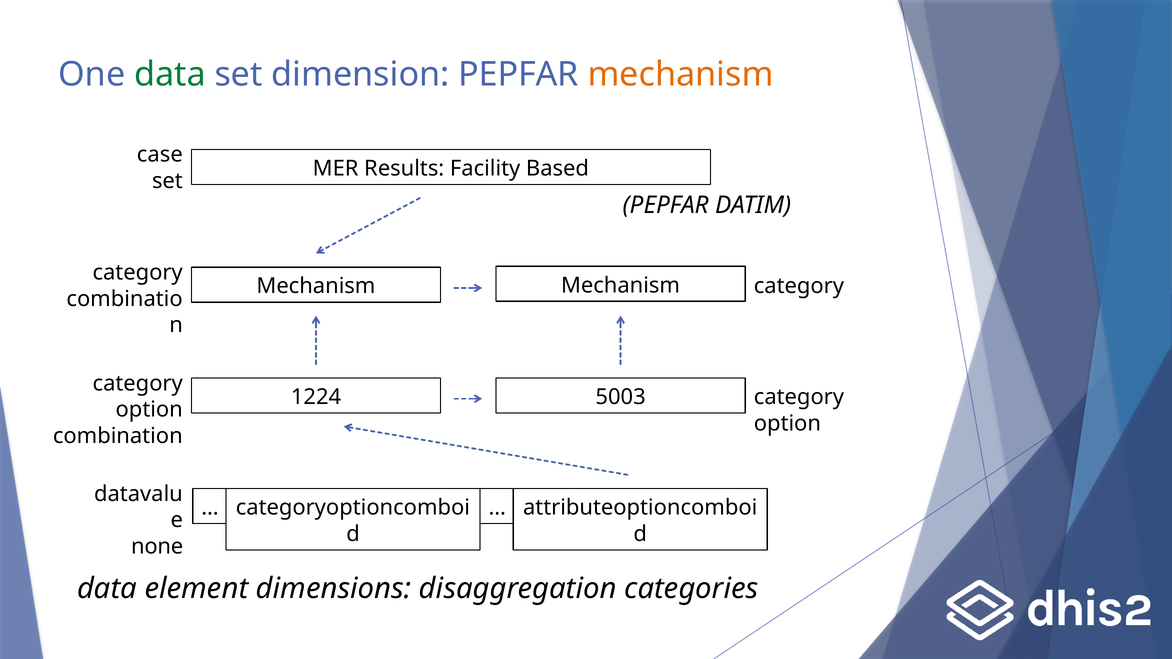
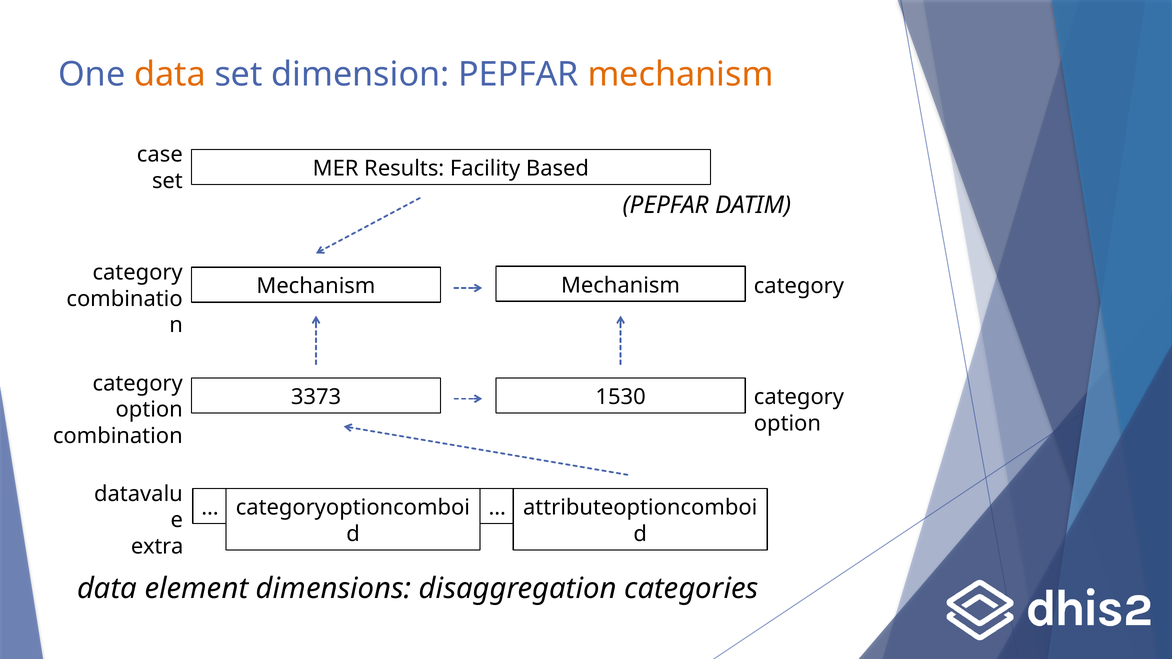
data colour: green -> orange (170, 75)
1224: 1224 -> 3373 (316, 397)
5003: 5003 -> 1530 (621, 397)
none: none -> extra (157, 547)
